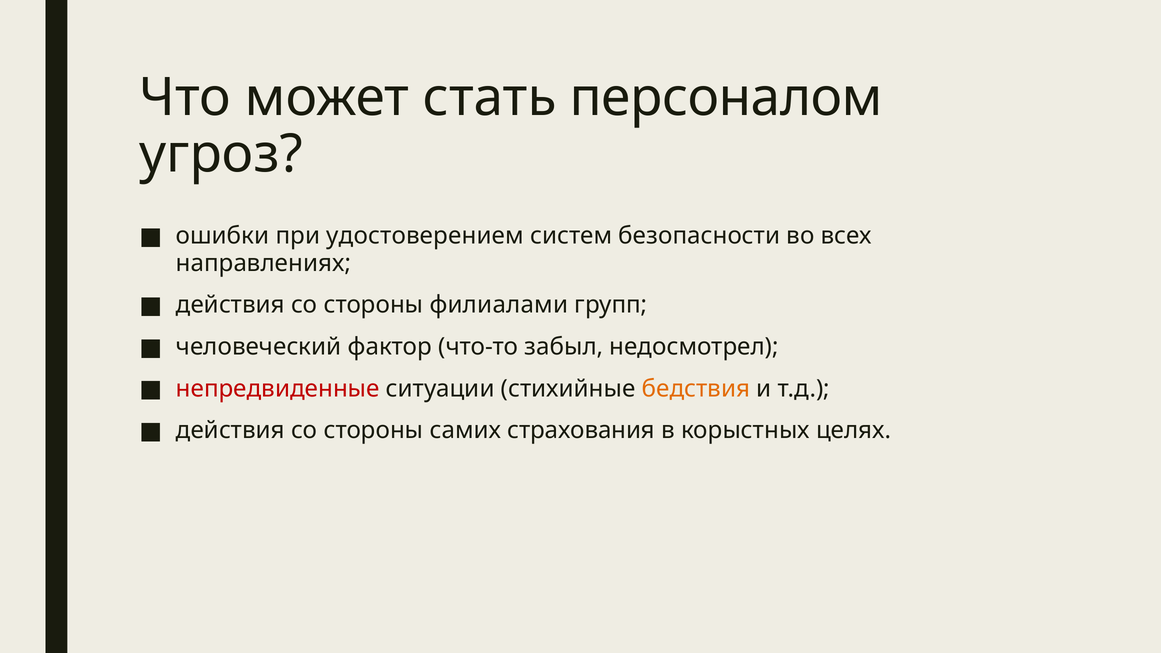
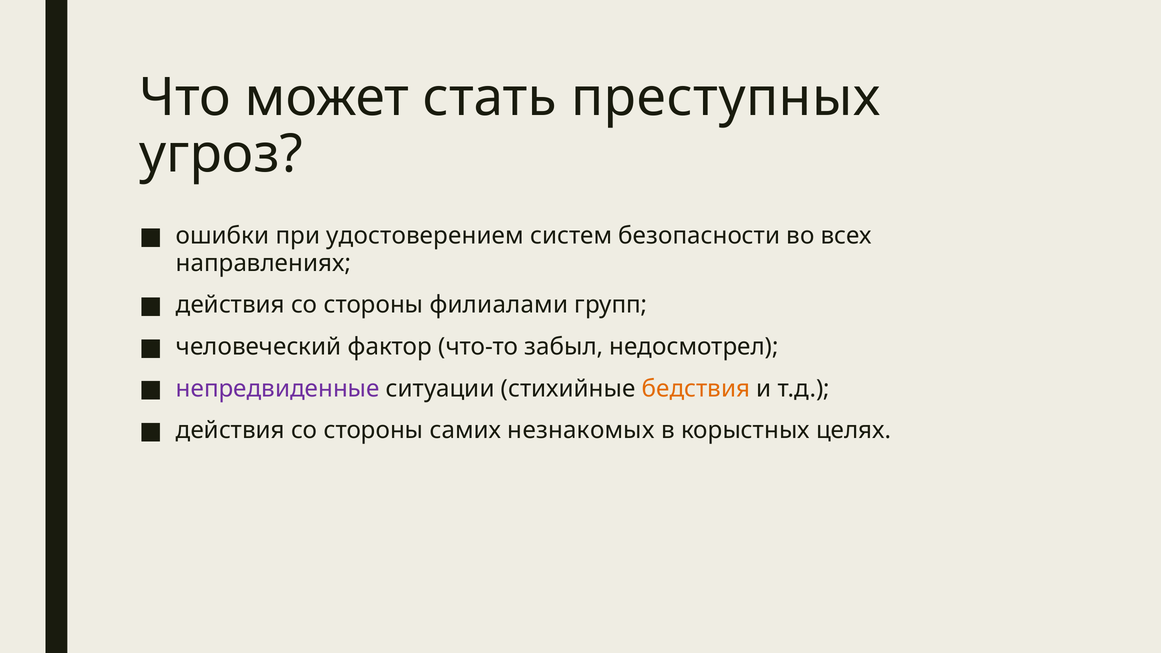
персоналом: персоналом -> преступных (726, 98)
непредвиденные colour: red -> purple (278, 389)
страхования: страхования -> незнакомых (581, 430)
